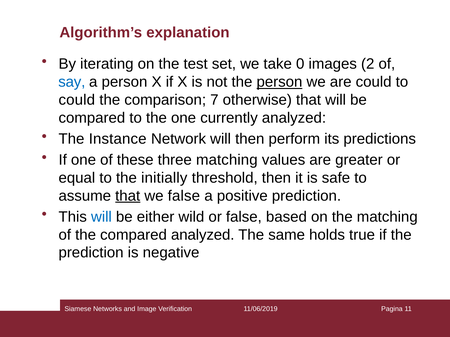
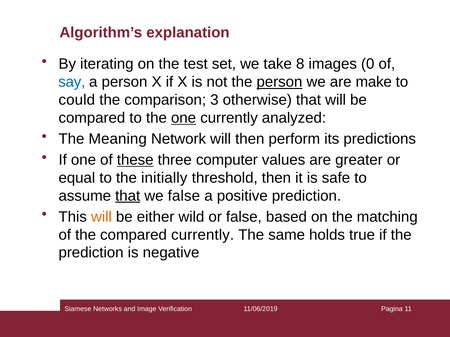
0: 0 -> 8 (300, 64)
2: 2 -> 0 (368, 64)
are could: could -> make (374, 82)
7: 7 -> 3 (214, 100)
one underline: none -> present (184, 118)
Instance: Instance -> Meaning (118, 139)
these underline: none -> present (135, 160)
three matching: matching -> computer (227, 160)
will colour: blue -> orange (101, 217)
compared analyzed: analyzed -> currently (203, 235)
